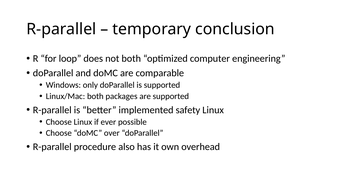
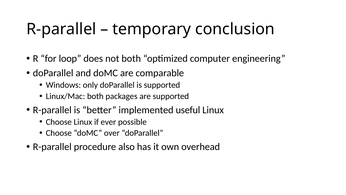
safety: safety -> useful (188, 110)
